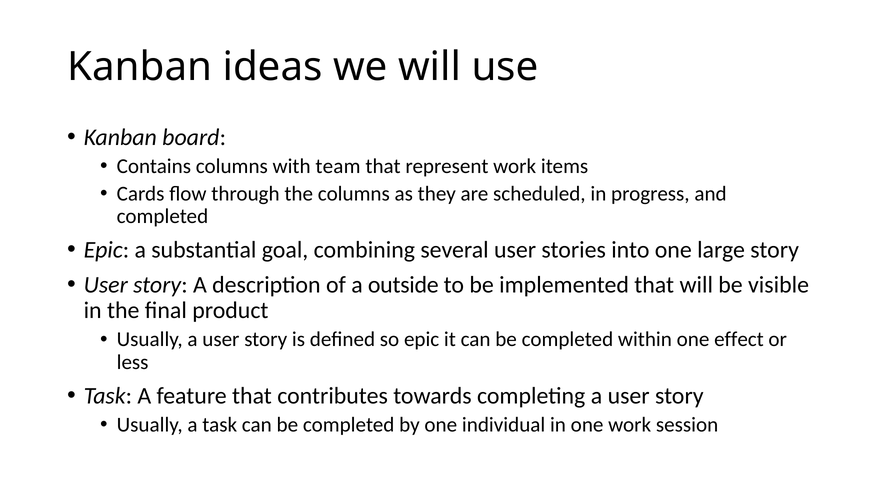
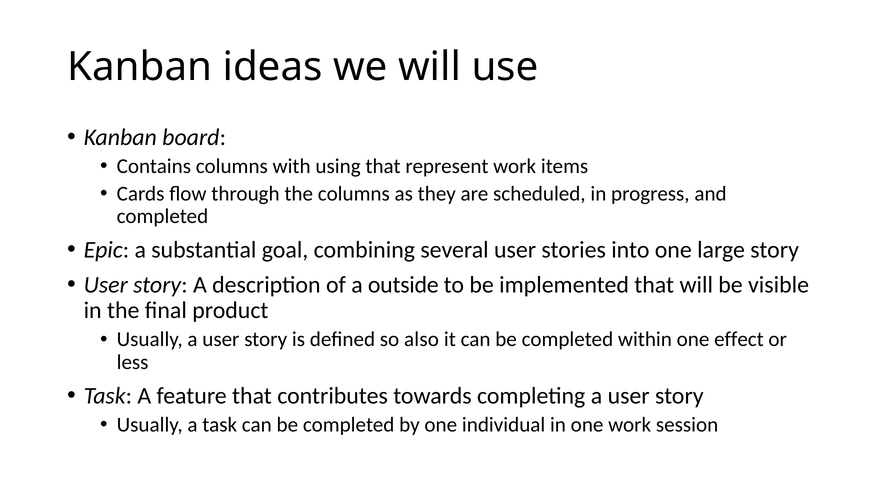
team: team -> using (338, 166)
so epic: epic -> also (421, 339)
